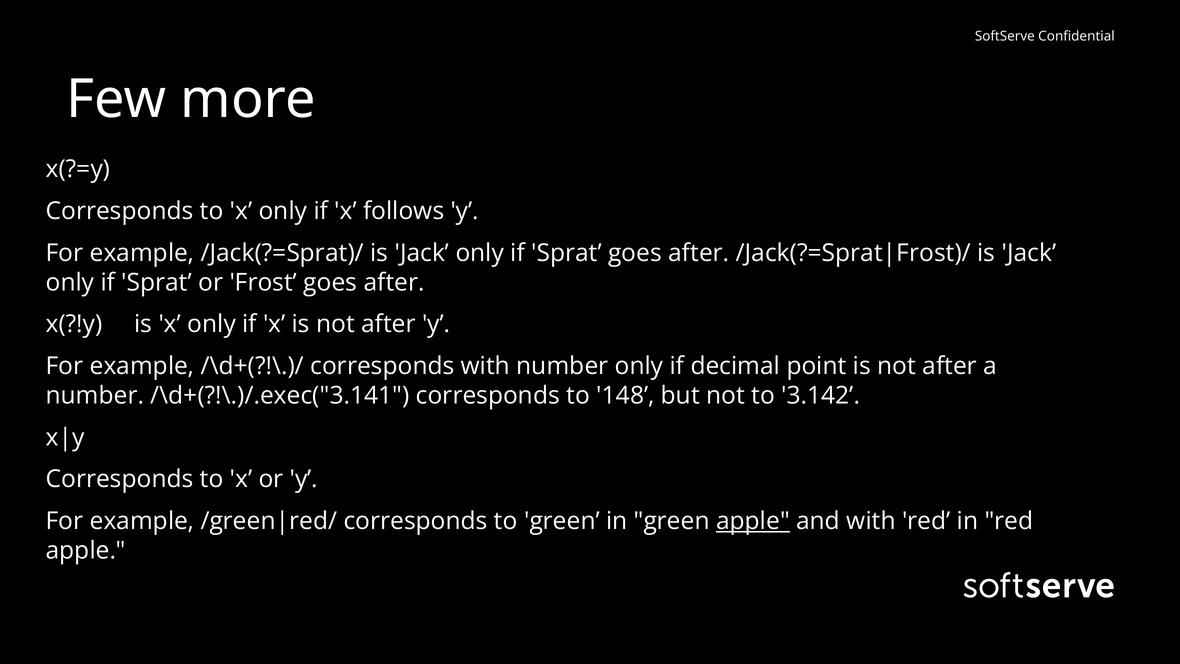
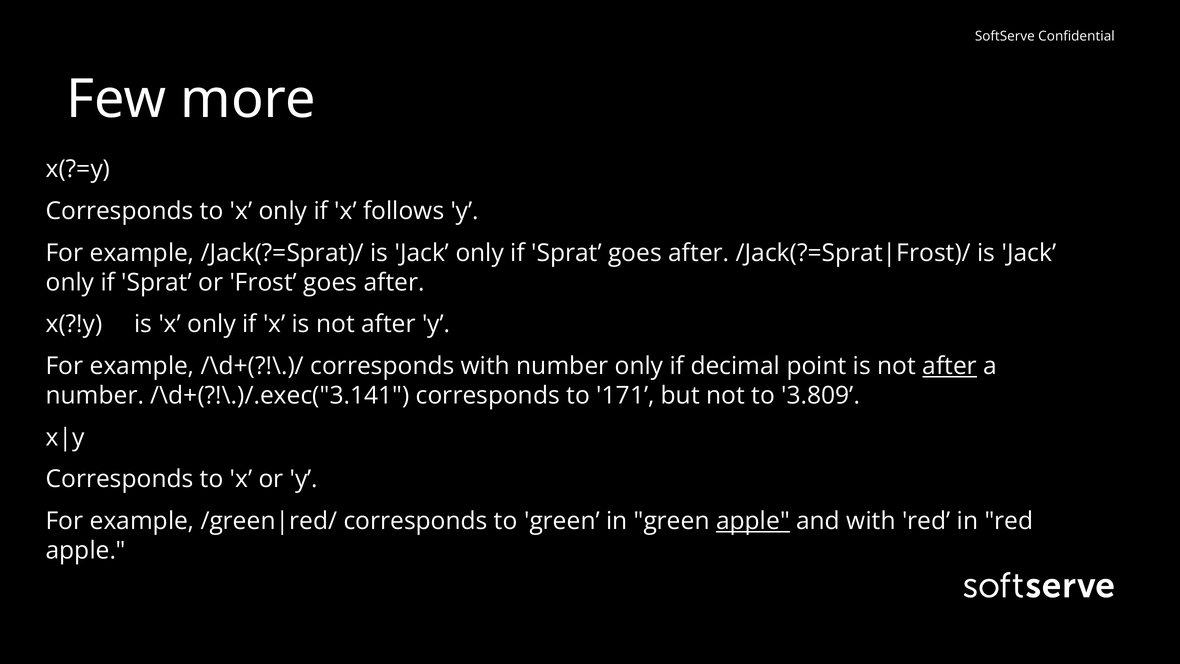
after underline: none -> present (950, 366)
148: 148 -> 171 (626, 396)
3.142: 3.142 -> 3.809 (821, 396)
